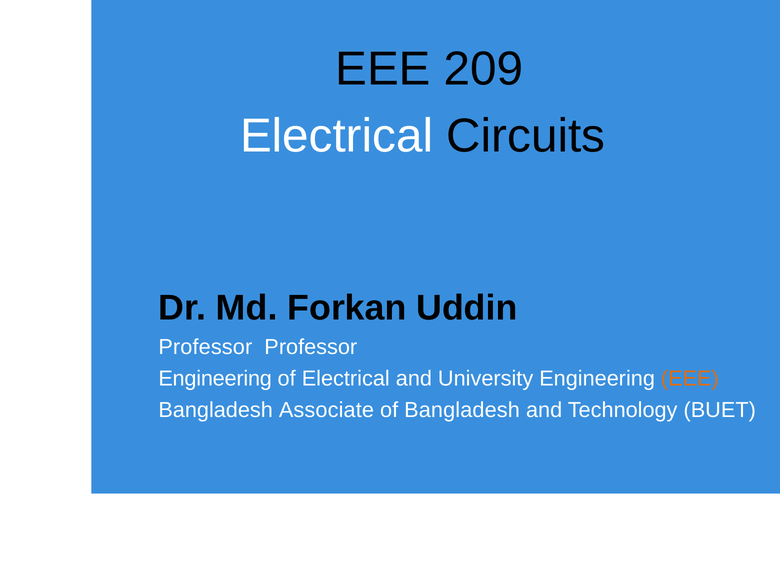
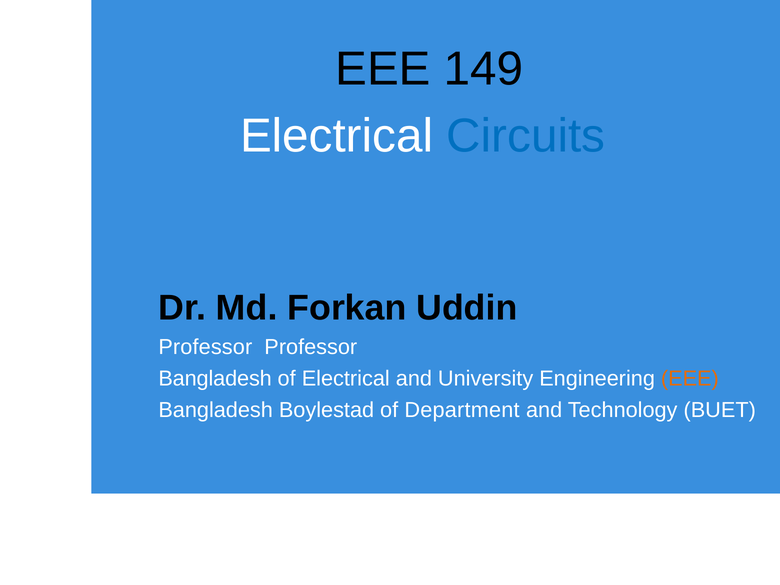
209: 209 -> 149 (484, 69)
Circuits colour: black -> blue (526, 136)
Engineering: Engineering -> Bangladesh (215, 379)
Associate: Associate -> Boylestad (327, 410)
of Bangladesh: Bangladesh -> Department (462, 410)
